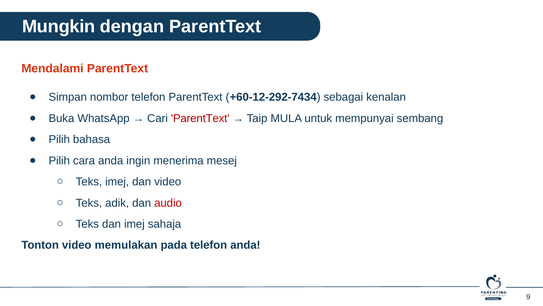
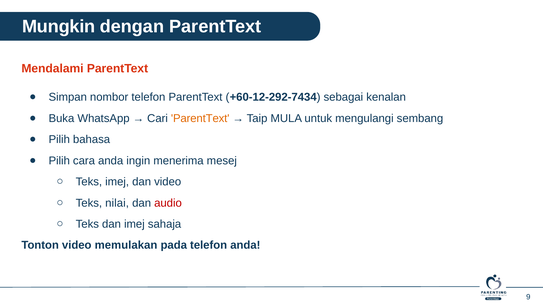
ParentText colour: red -> orange (200, 118)
mempunyai: mempunyai -> mengulangi (364, 118)
adik: adik -> nilai (117, 203)
